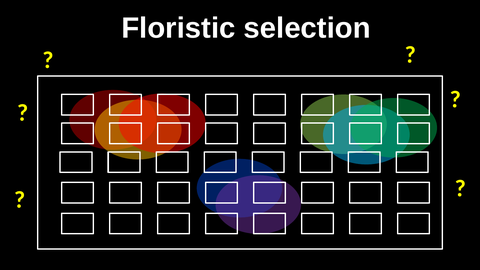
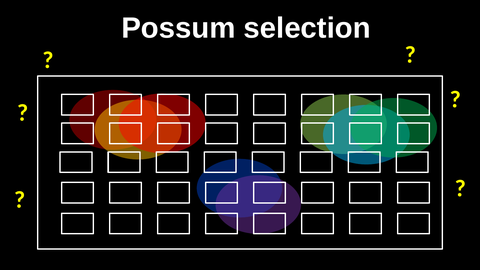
Floristic: Floristic -> Possum (178, 28)
